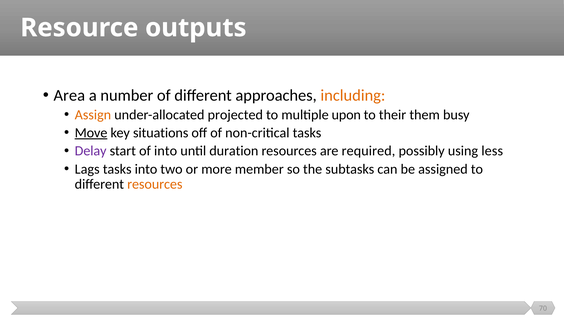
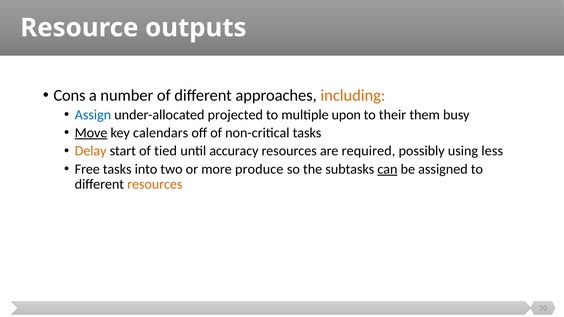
Area: Area -> Cons (69, 95)
Assign colour: orange -> blue (93, 115)
situations: situations -> calendars (161, 133)
Delay colour: purple -> orange (91, 151)
of into: into -> tied (166, 151)
duration: duration -> accuracy (234, 151)
Lags: Lags -> Free (87, 169)
member: member -> produce (259, 169)
can underline: none -> present (387, 169)
